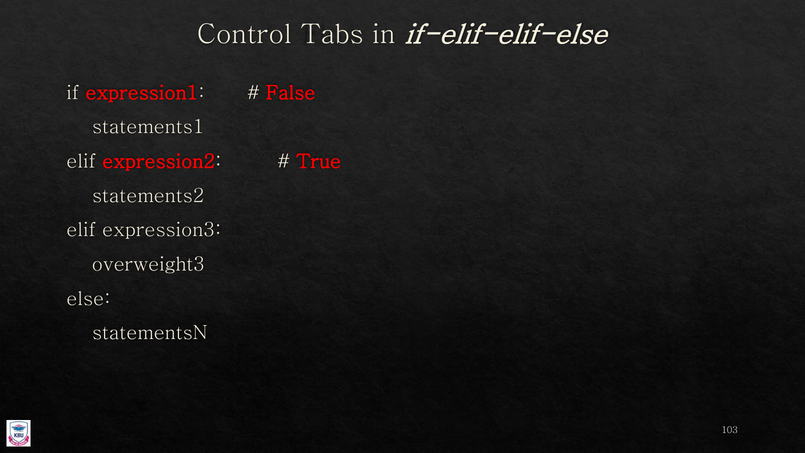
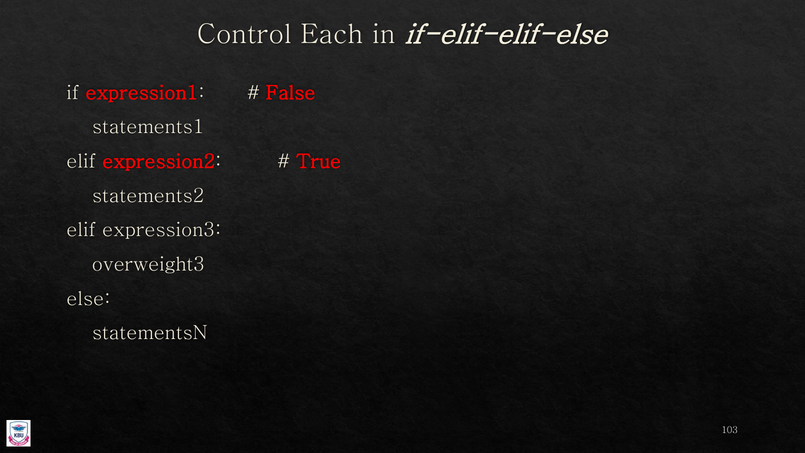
Tabs: Tabs -> Each (332, 34)
